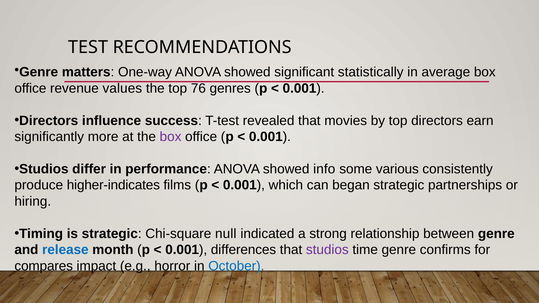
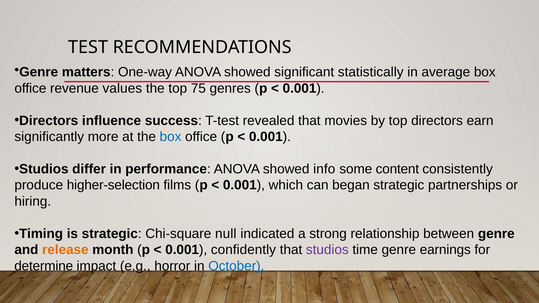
76: 76 -> 75 (198, 88)
box colour: purple -> blue (171, 137)
various: various -> content (397, 169)
higher-indicates: higher-indicates -> higher-selection (113, 185)
release colour: blue -> orange (65, 250)
differences: differences -> confidently (243, 250)
confirms: confirms -> earnings (445, 250)
compares: compares -> determine (44, 266)
